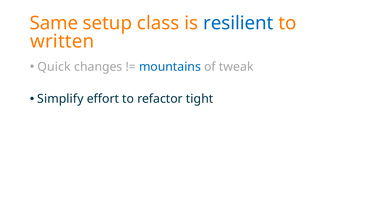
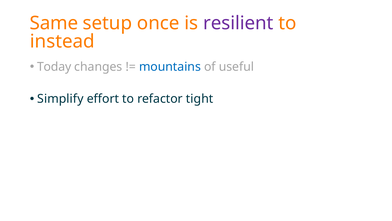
class: class -> once (158, 23)
resilient colour: blue -> purple (238, 23)
written: written -> instead (62, 41)
Quick: Quick -> Today (54, 67)
tweak: tweak -> useful (236, 67)
